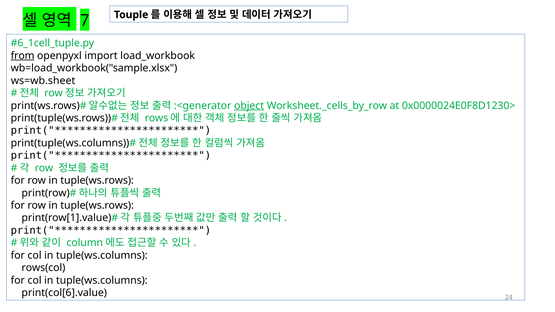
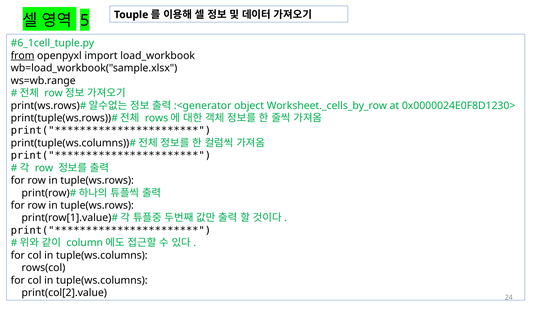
7: 7 -> 5 (85, 21)
ws=wb.sheet: ws=wb.sheet -> ws=wb.range (43, 81)
object underline: present -> none (249, 106)
print(col[6].value: print(col[6].value -> print(col[2].value (64, 293)
